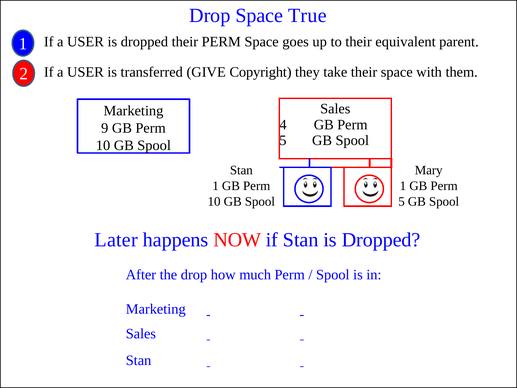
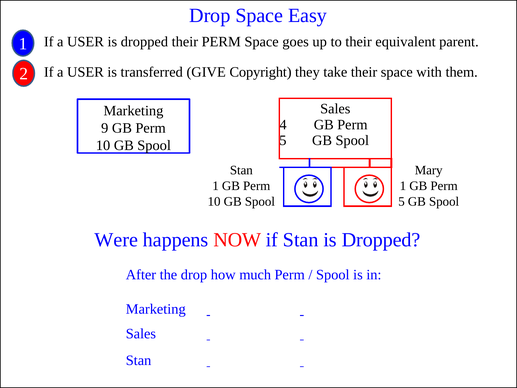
True: True -> Easy (308, 15)
Later: Later -> Were (116, 240)
